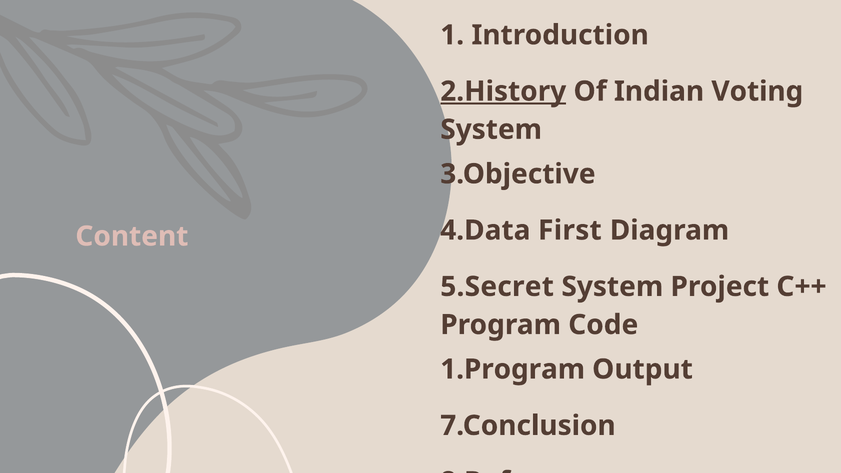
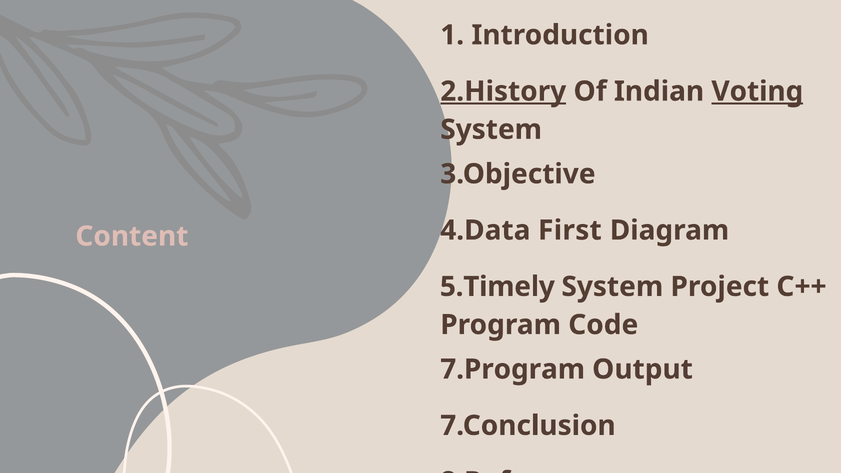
Voting underline: none -> present (757, 91)
5.Secret: 5.Secret -> 5.Timely (497, 287)
1.Program: 1.Program -> 7.Program (513, 369)
